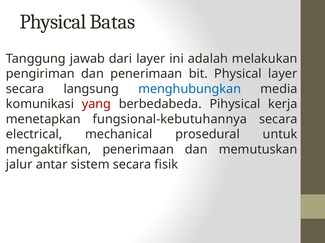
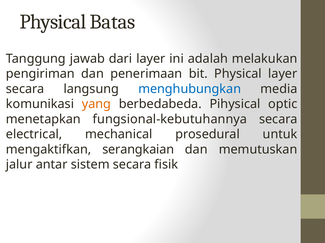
yang colour: red -> orange (96, 104)
kerja: kerja -> optic (283, 104)
mengaktifkan penerimaan: penerimaan -> serangkaian (138, 150)
